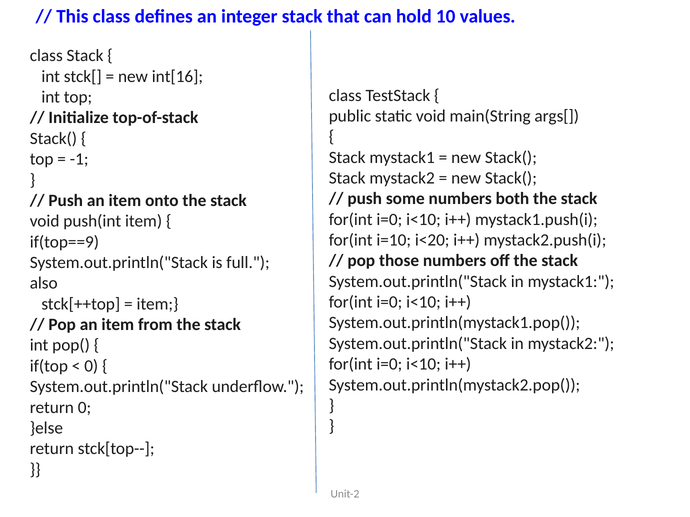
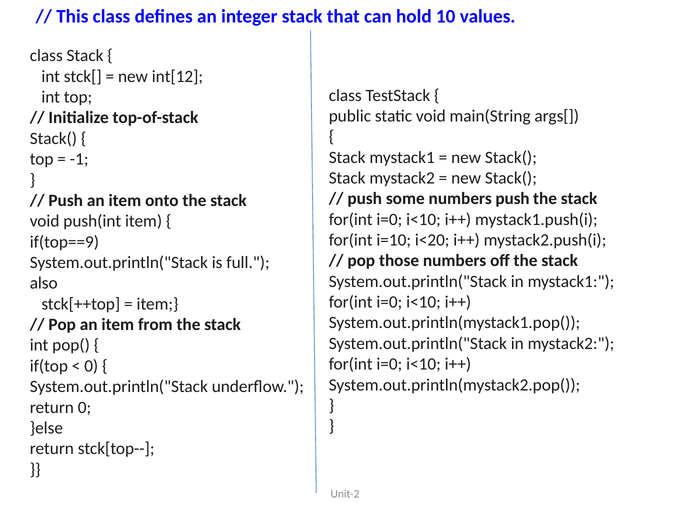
int[16: int[16 -> int[12 (177, 77)
numbers both: both -> push (513, 199)
